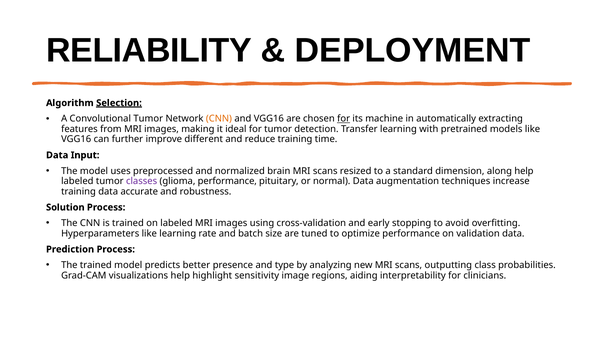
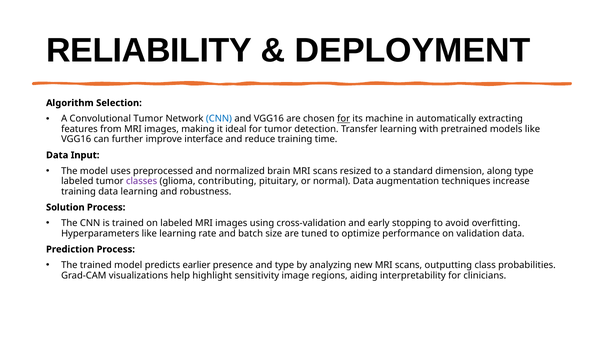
Selection underline: present -> none (119, 103)
CNN colour: orange -> blue (219, 119)
different: different -> interface (204, 139)
along help: help -> type (524, 171)
glioma performance: performance -> contributing (227, 181)
data accurate: accurate -> learning (139, 191)
better: better -> earlier (197, 265)
